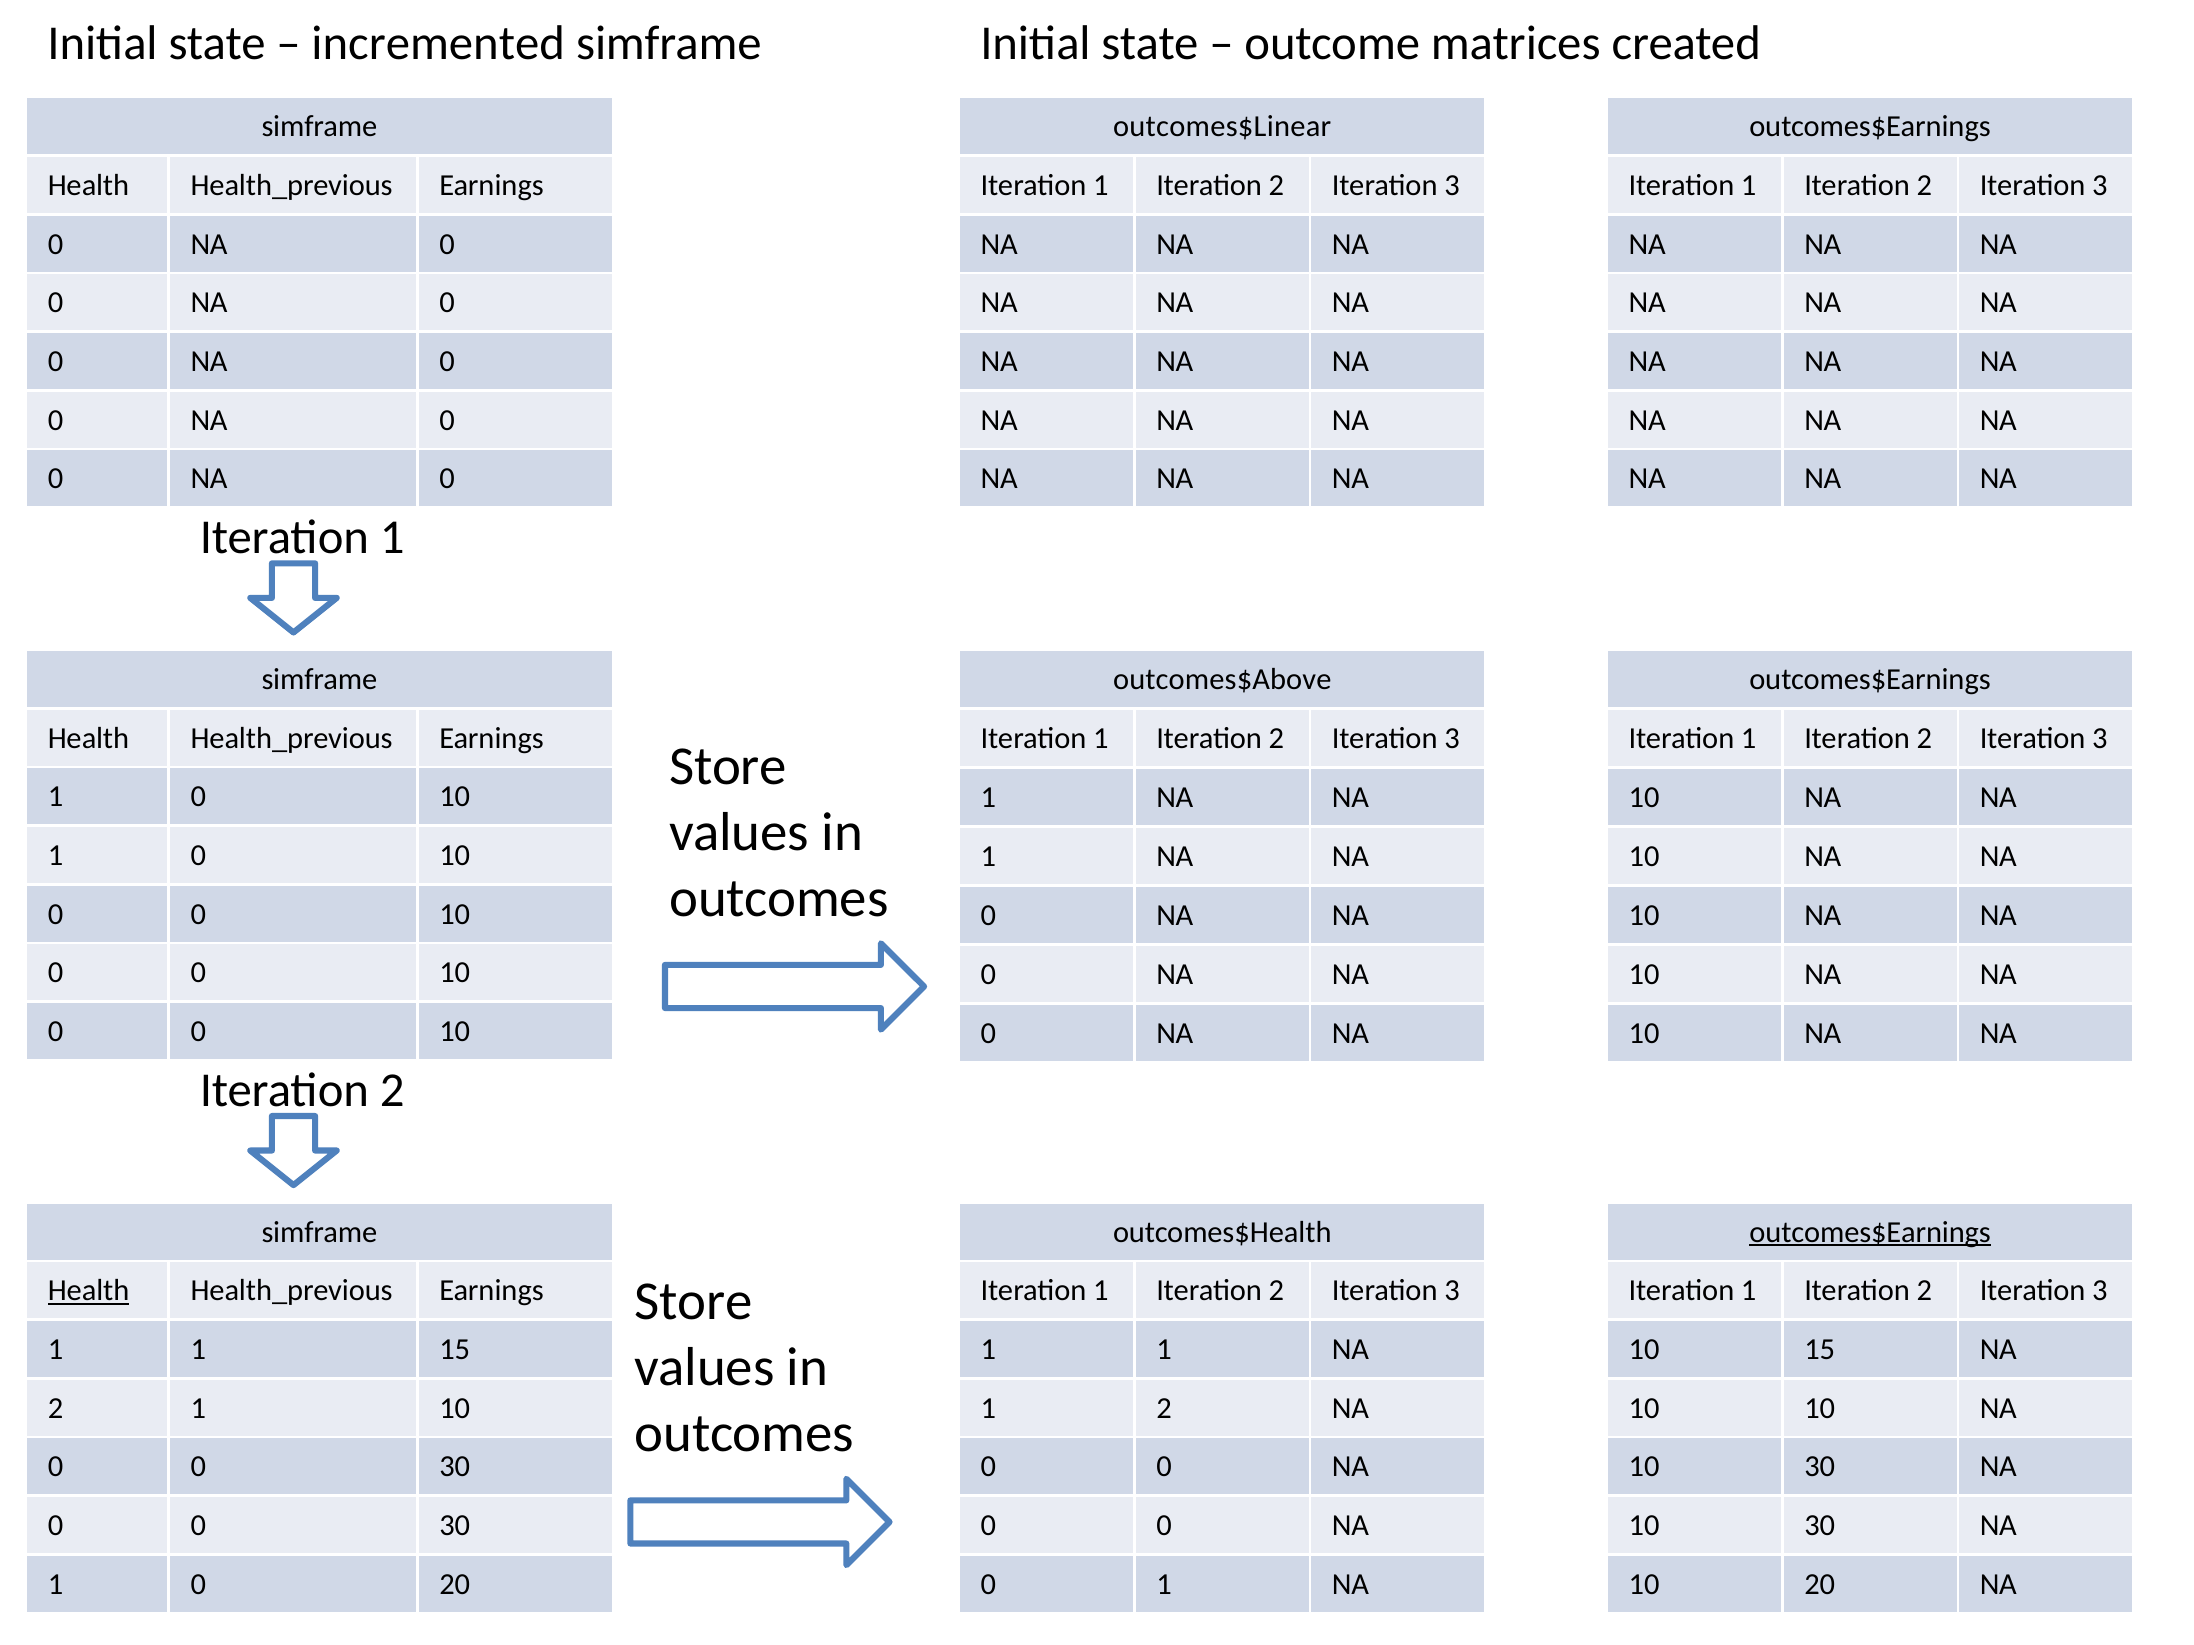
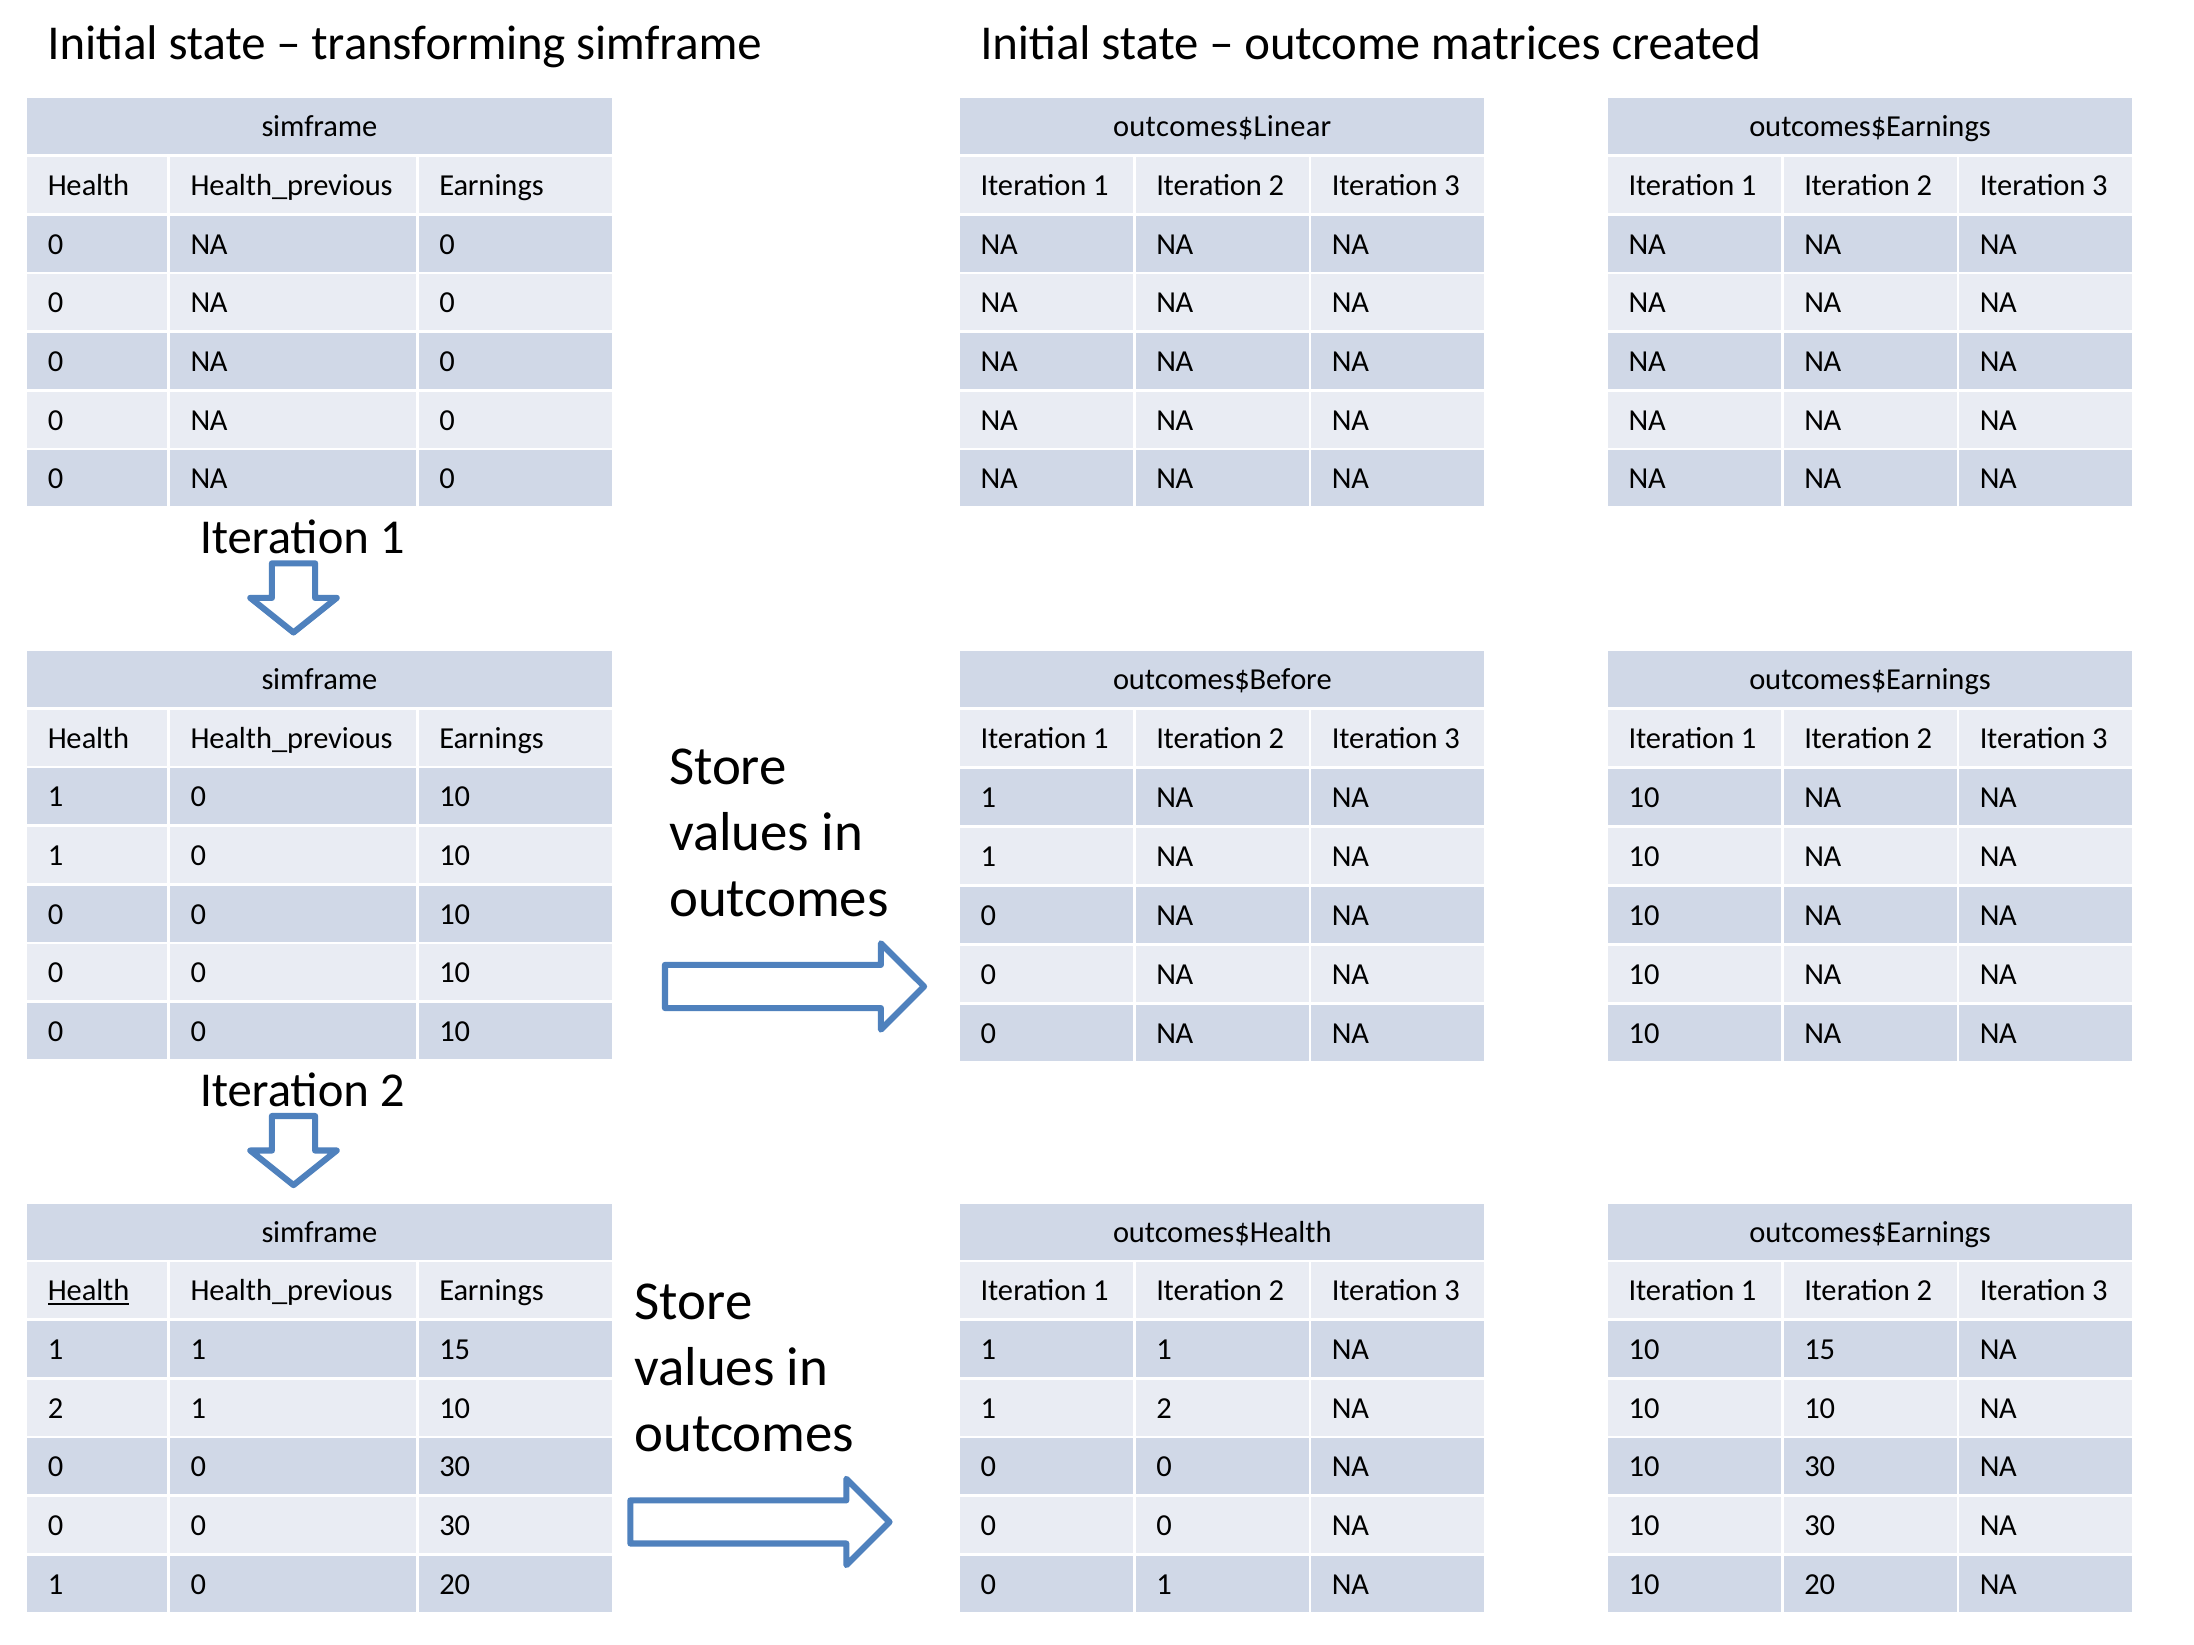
incremented: incremented -> transforming (438, 43)
outcomes$Above: outcomes$Above -> outcomes$Before (1222, 680)
outcomes$Earnings underline: present -> none (1870, 1233)
